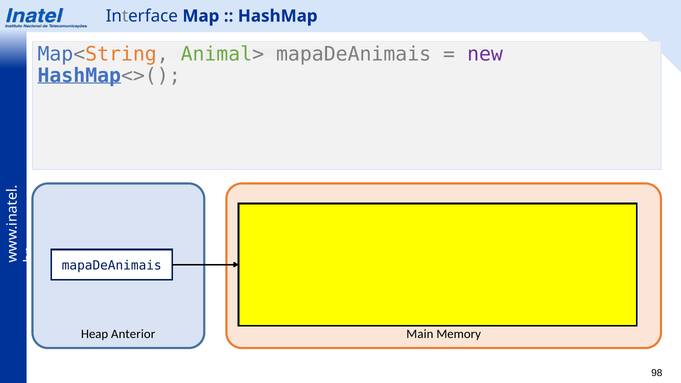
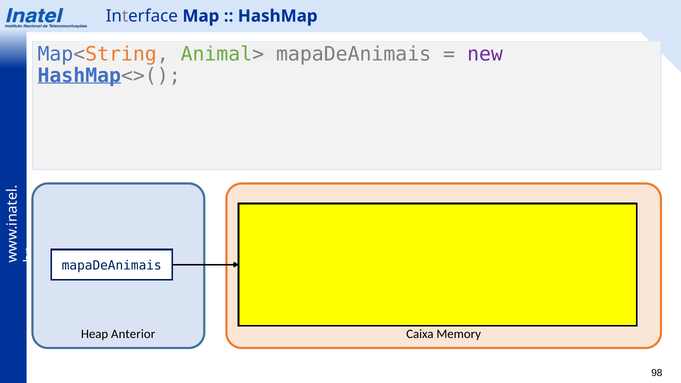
Main: Main -> Caixa (420, 334)
